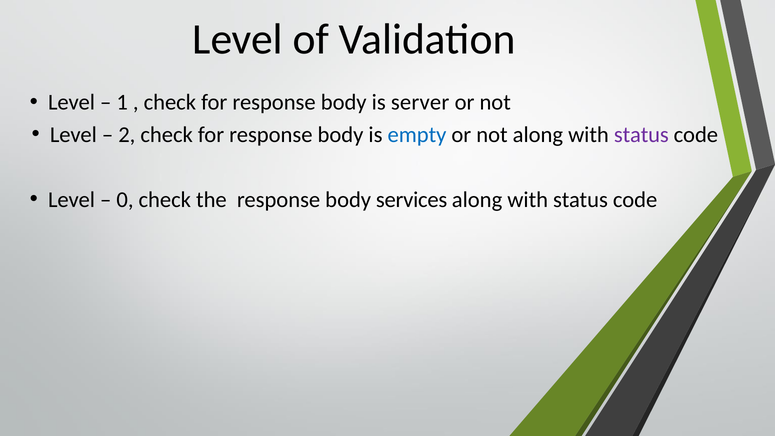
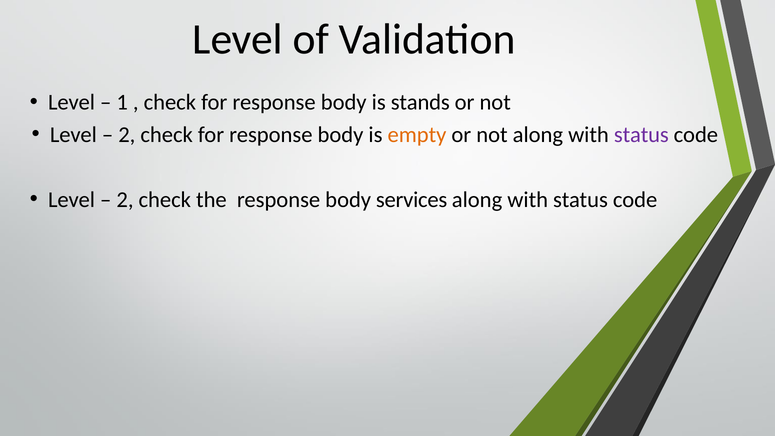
server: server -> stands (420, 102)
empty colour: blue -> orange (417, 135)
0: 0 -> 2 (125, 200)
